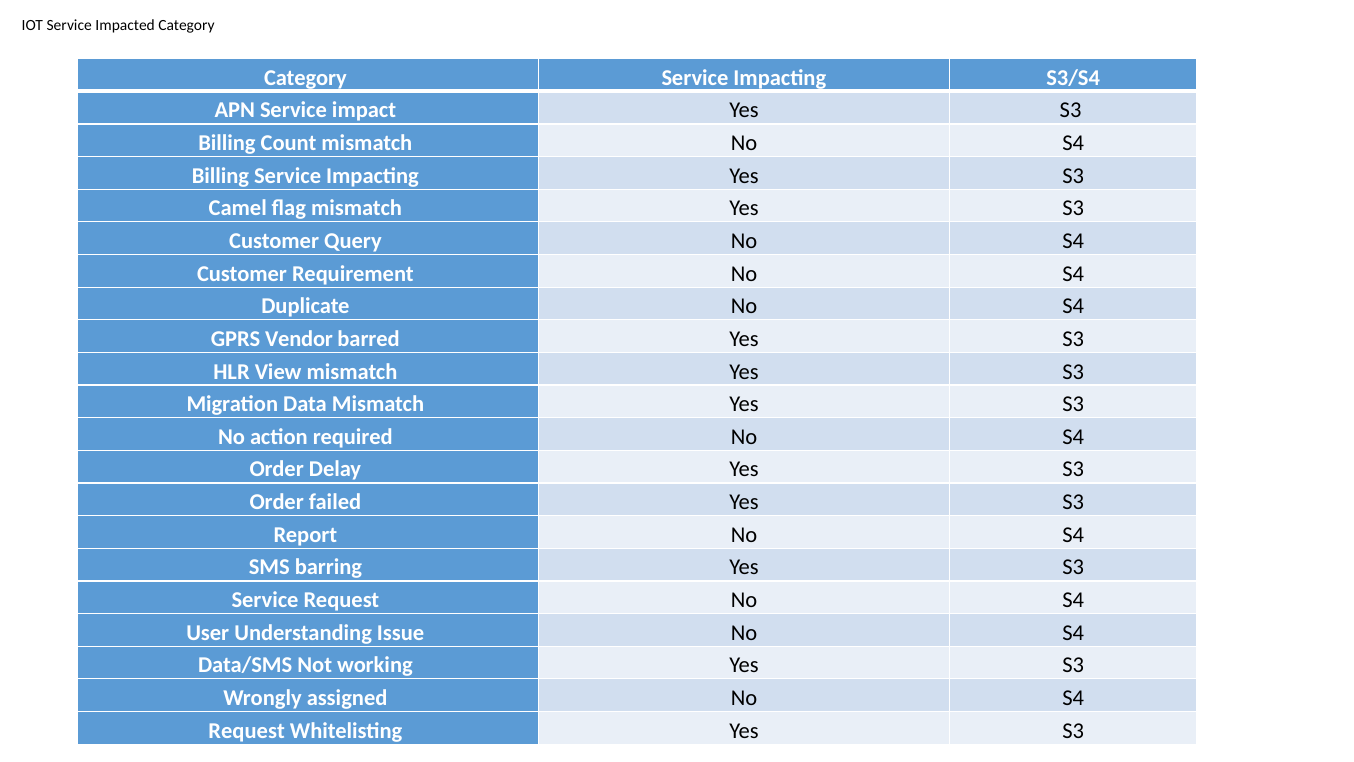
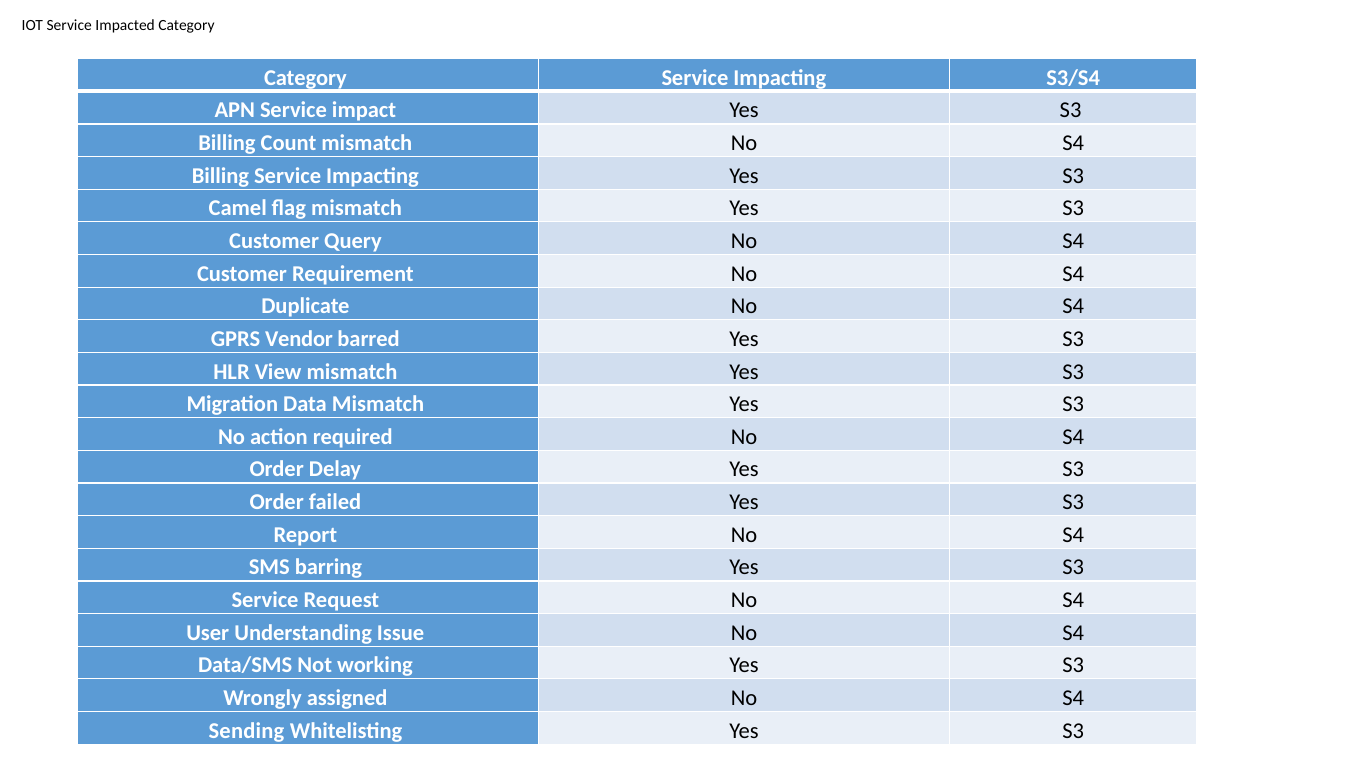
Request: Request -> Sending (247, 730)
